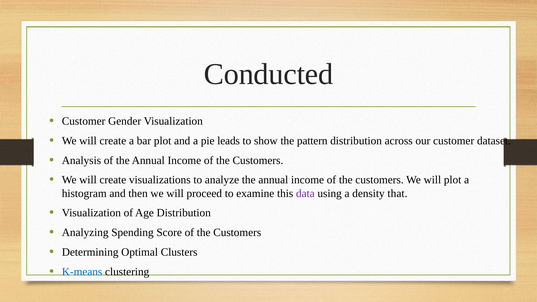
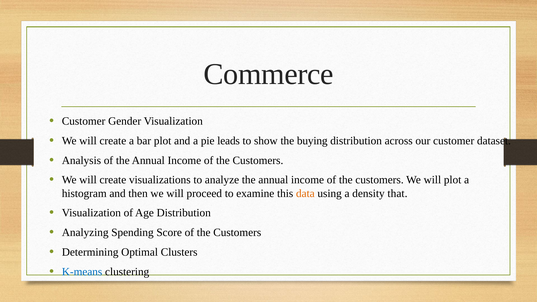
Conducted: Conducted -> Commerce (269, 74)
pattern: pattern -> buying (312, 141)
data colour: purple -> orange (305, 193)
